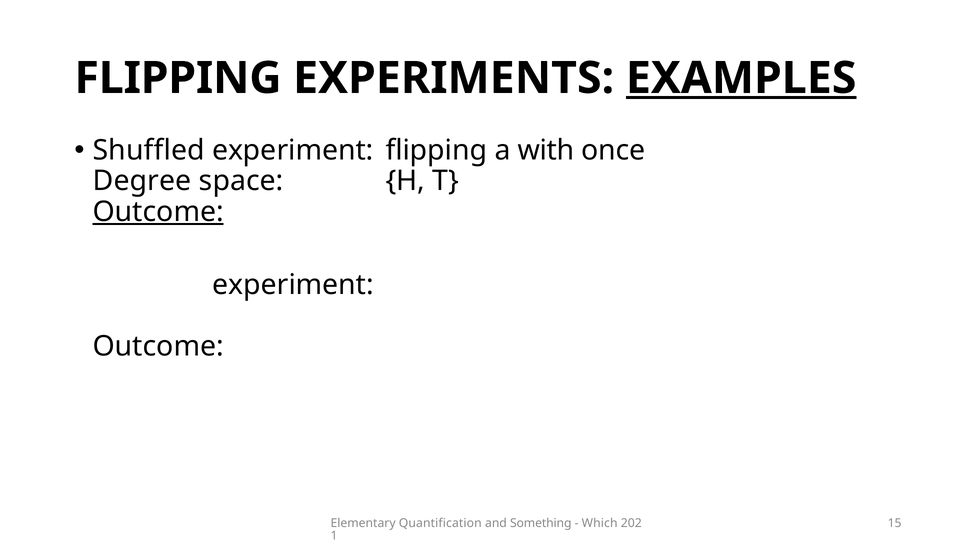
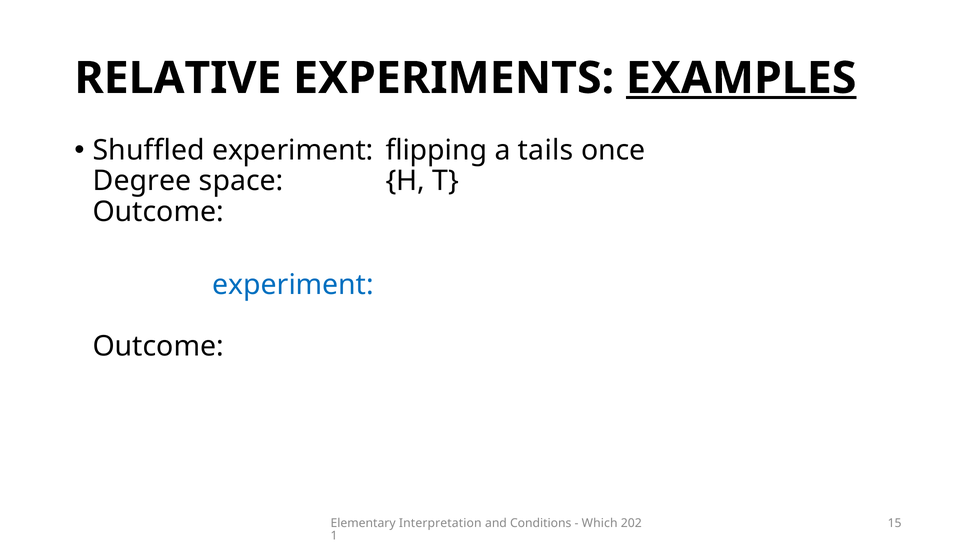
FLIPPING: FLIPPING -> RELATIVE (178, 78)
a with: with -> tails (546, 150)
Outcome underline: present -> none (158, 212)
experiment colour: black -> blue (293, 285)
Quantification: Quantification -> Interpretation (440, 523)
Something: Something -> Conditions (541, 523)
